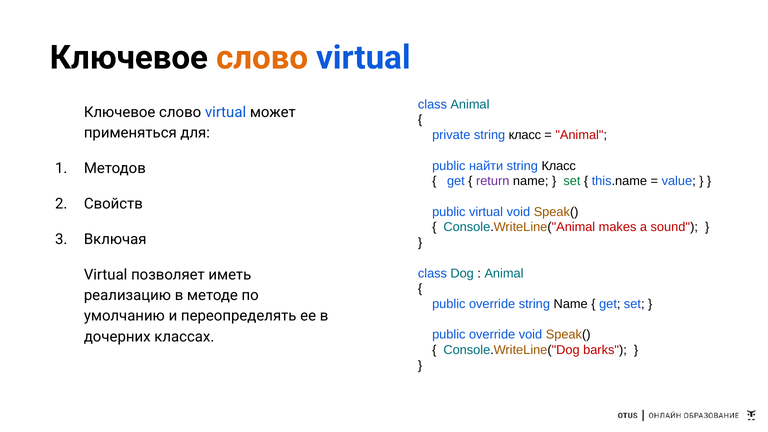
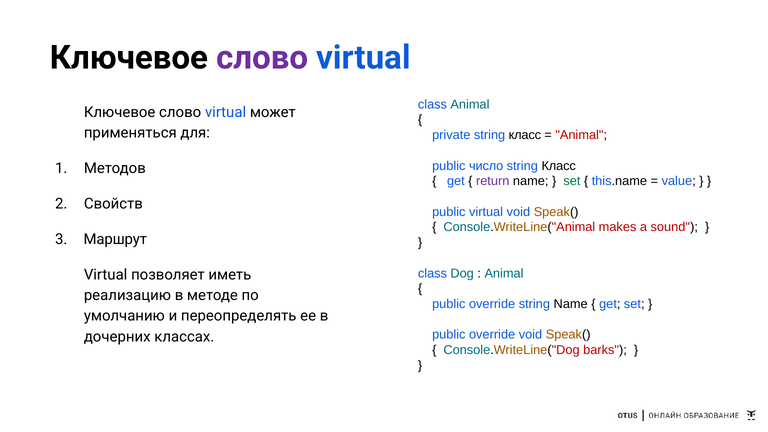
слово colour: orange -> purple (262, 58)
найти: найти -> число (486, 166)
Включая: Включая -> Маршрут (115, 239)
